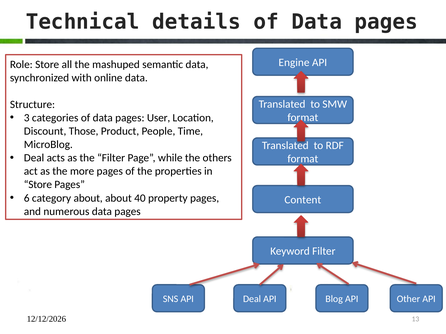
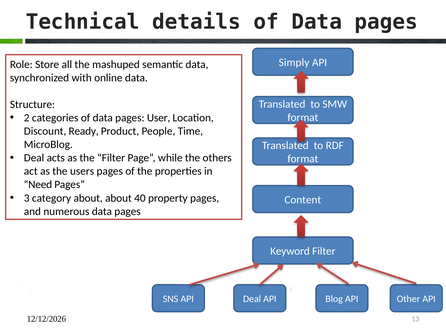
Engine: Engine -> Simply (294, 63)
3: 3 -> 2 (27, 118)
Those: Those -> Ready (84, 131)
more: more -> users (82, 172)
Store: Store -> Need (38, 185)
6: 6 -> 3 (27, 198)
